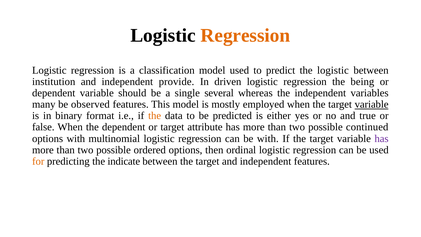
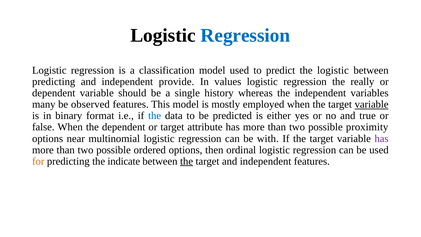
Regression colour: orange -> blue (245, 35)
institution: institution -> predicting (54, 82)
driven: driven -> values (228, 82)
being: being -> really (362, 82)
several: several -> history (219, 93)
the colour: orange -> blue (155, 116)
continued: continued -> proximity (367, 127)
options with: with -> near (76, 138)
the underline: none -> present (187, 161)
